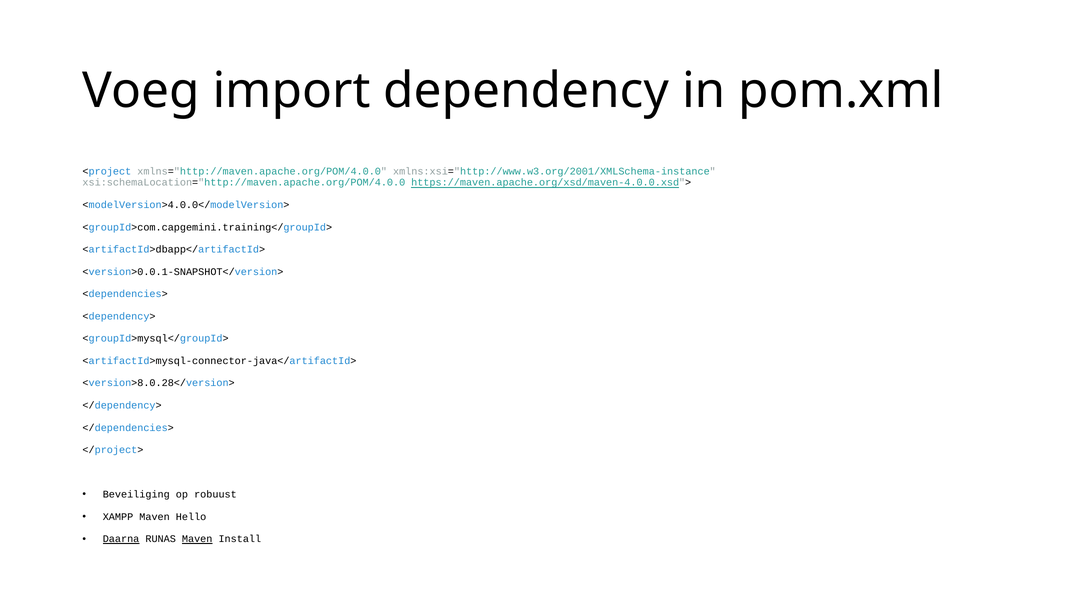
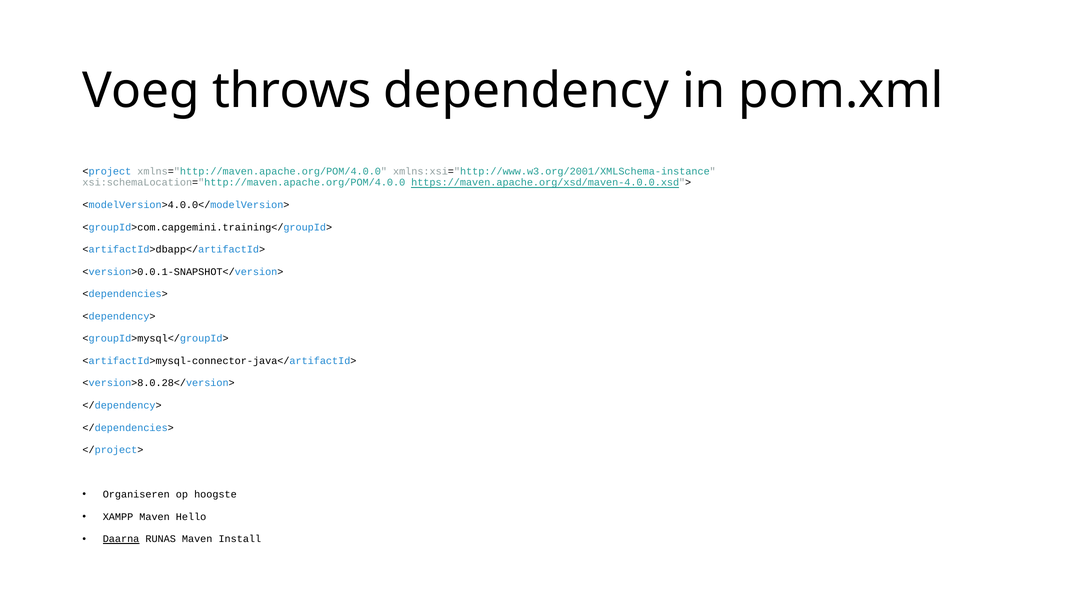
import: import -> throws (292, 91)
Beveiliging: Beveiliging -> Organiseren (136, 494)
robuust: robuust -> hoogste (215, 494)
Maven underline: present -> none (197, 539)
